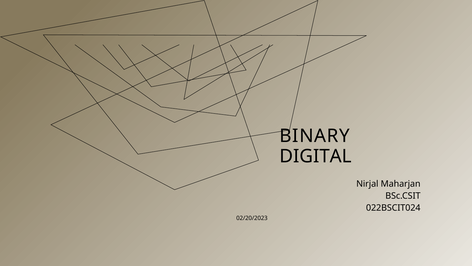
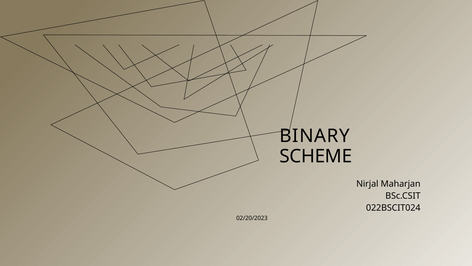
DIGITAL: DIGITAL -> SCHEME (316, 156)
